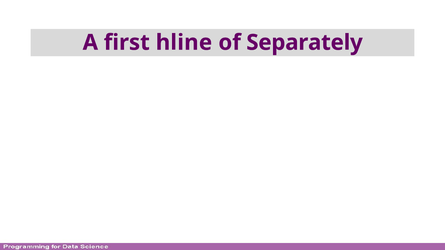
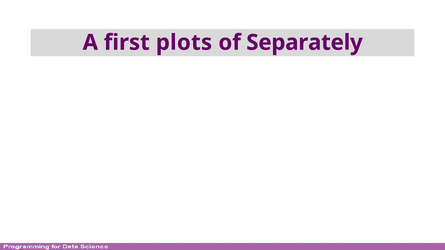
hline: hline -> plots (184, 43)
